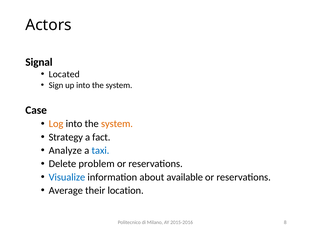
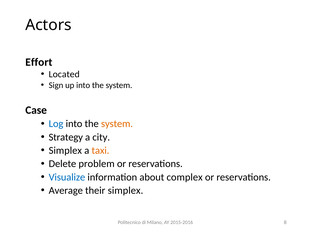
Signal: Signal -> Effort (39, 62)
Log colour: orange -> blue (56, 124)
fact: fact -> city (101, 137)
Analyze: Analyze -> Simplex (65, 151)
taxi colour: blue -> orange (100, 151)
available: available -> complex (185, 177)
their location: location -> simplex (126, 191)
